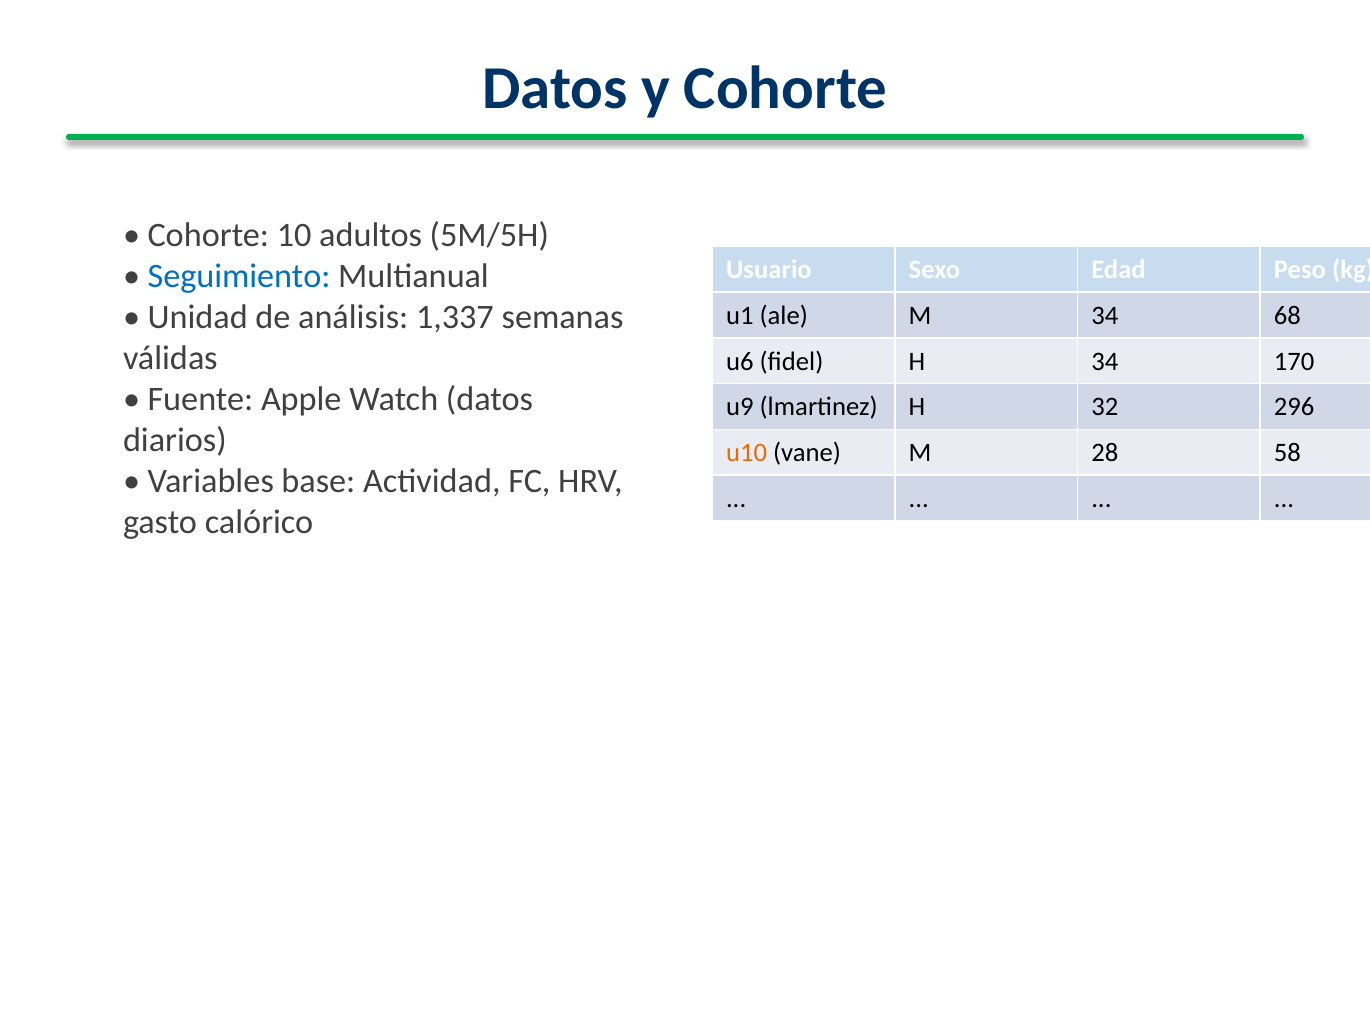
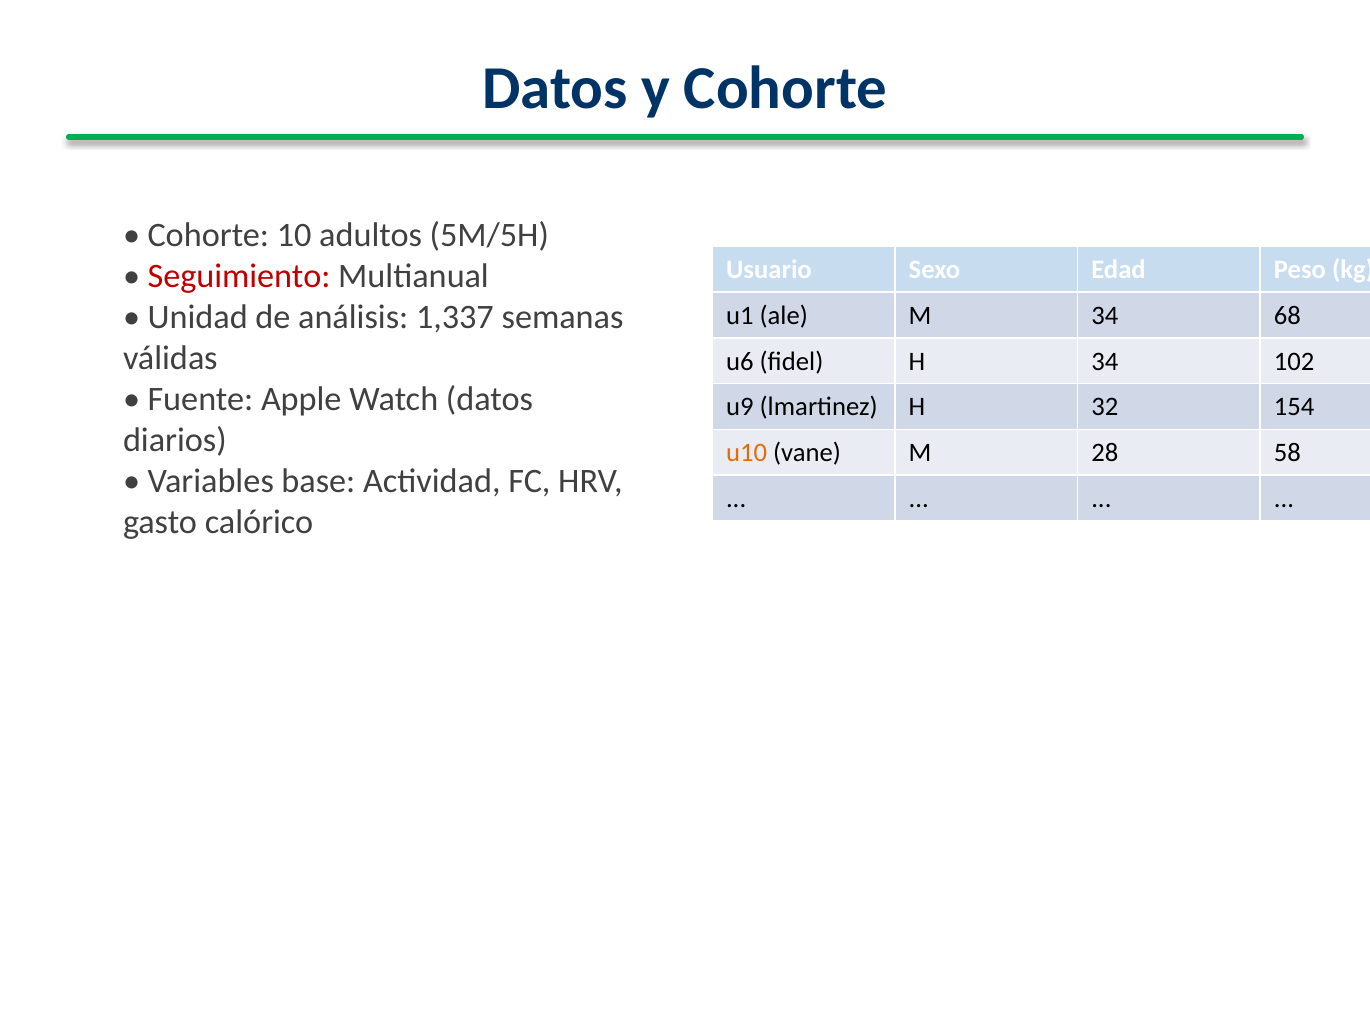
Seguimiento colour: blue -> red (239, 276)
170: 170 -> 102 (1294, 361)
296: 296 -> 154 (1294, 407)
